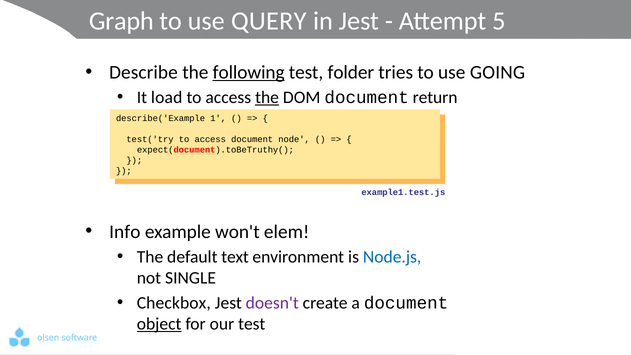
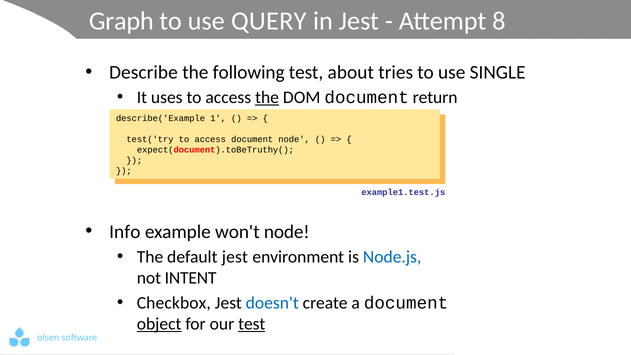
5: 5 -> 8 (499, 21)
following underline: present -> none (249, 72)
folder: folder -> about (351, 72)
GOING: GOING -> SINGLE (498, 72)
load: load -> uses (167, 98)
won't elem: elem -> node (287, 232)
default text: text -> jest (235, 257)
SINGLE: SINGLE -> INTENT (191, 278)
doesn't colour: purple -> blue (272, 303)
test underline: none -> present (252, 324)
